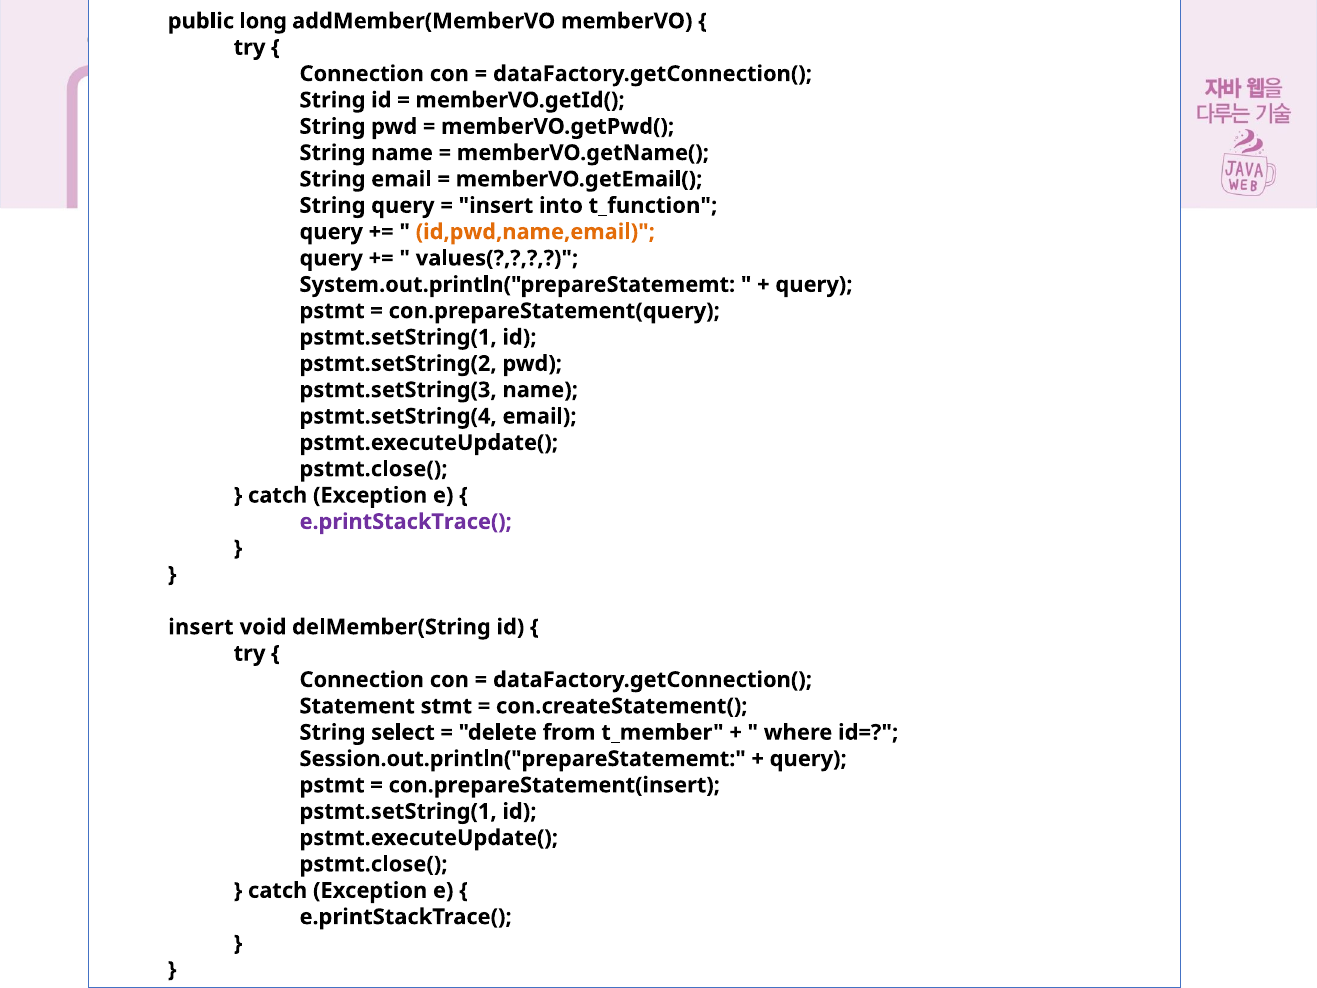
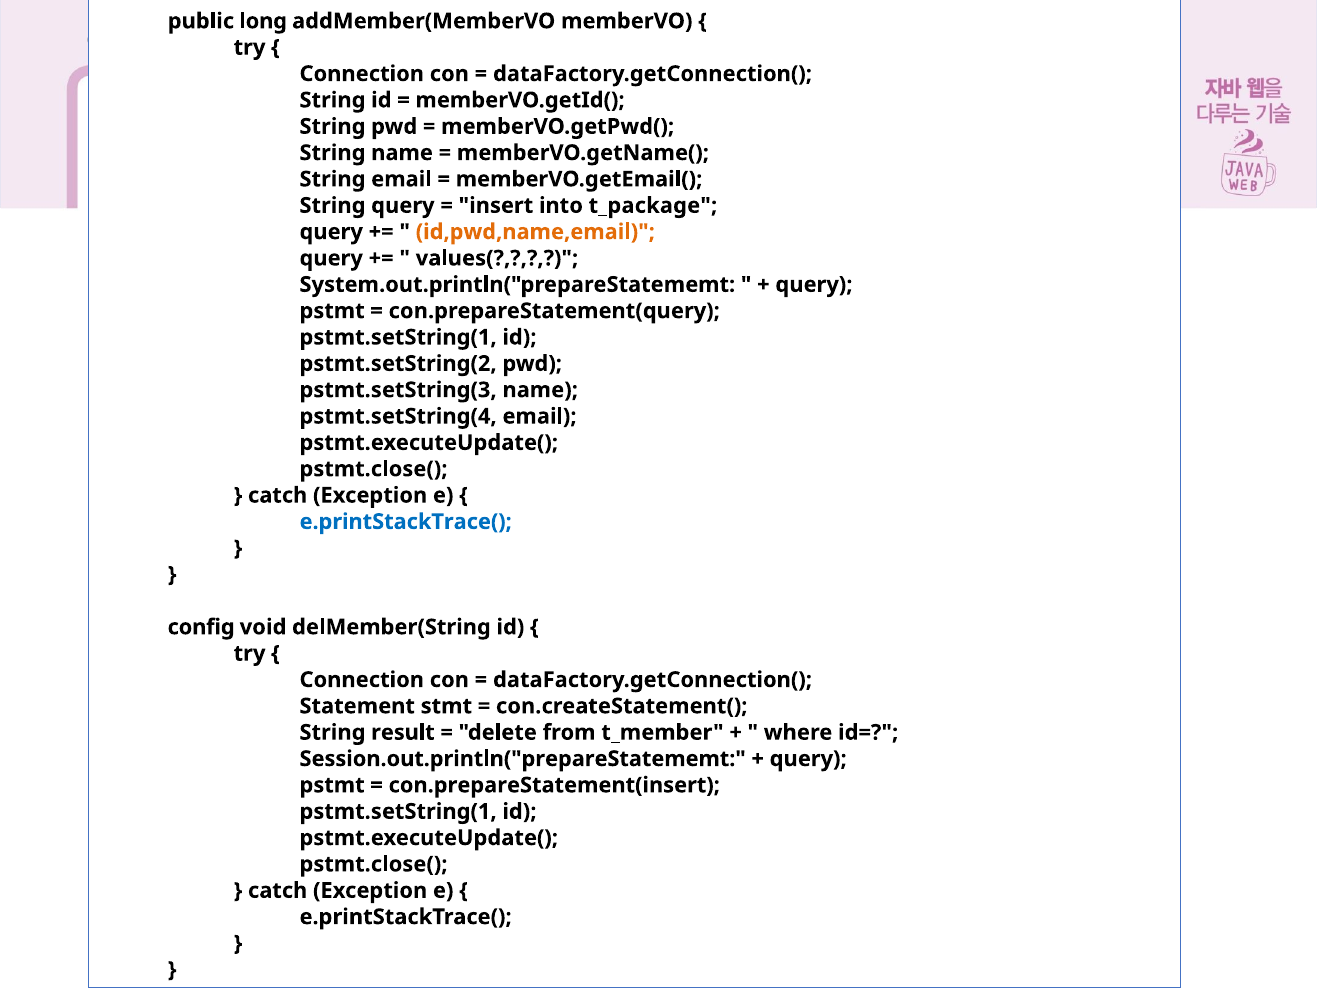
t_function: t_function -> t_package (653, 206)
e.printStackTrace( colour: purple -> blue (406, 522)
insert: insert -> config (201, 627)
select: select -> result (403, 732)
